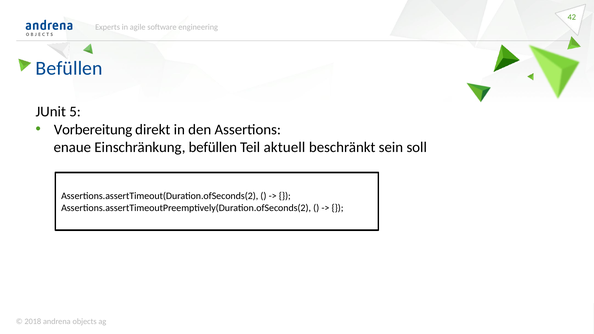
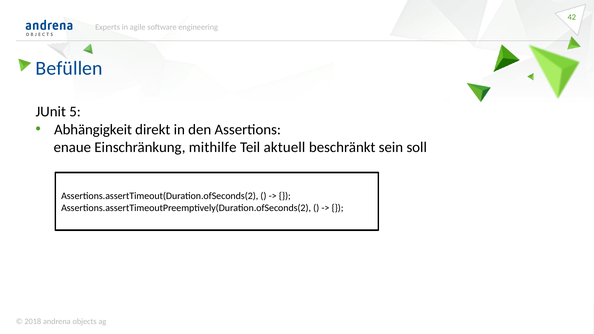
Vorbereitung: Vorbereitung -> Abhängigkeit (93, 130)
Einschränkung befüllen: befüllen -> mithilfe (213, 147)
